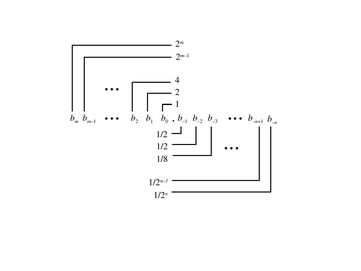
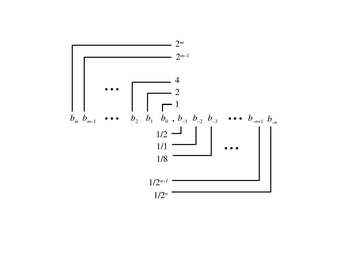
1/2: 1/2 -> 1/1 (162, 146)
